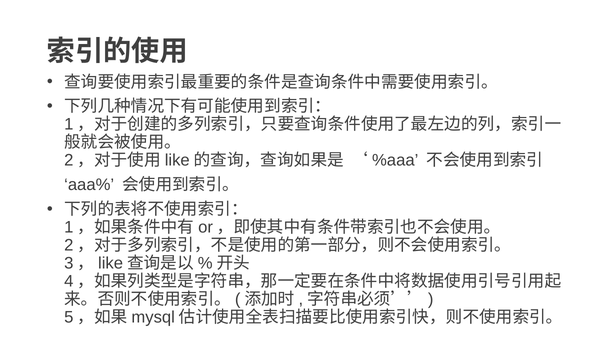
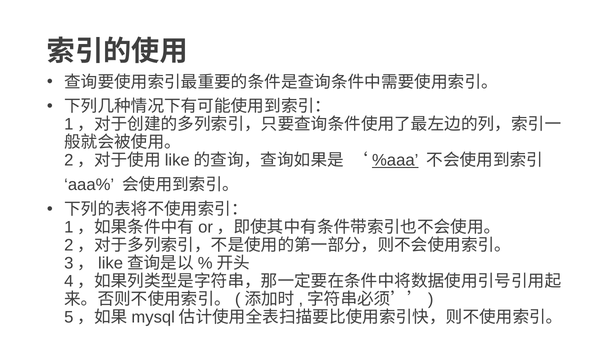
%aaa underline: none -> present (395, 160)
